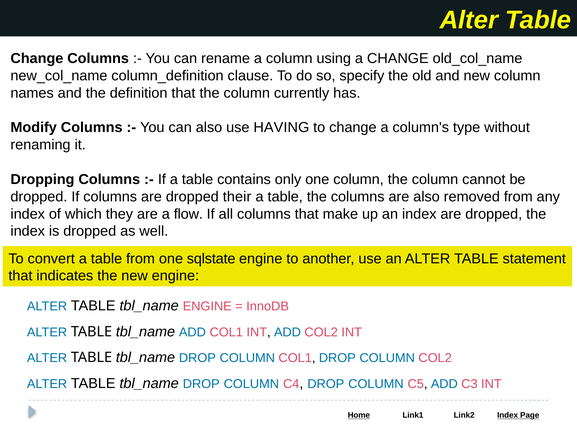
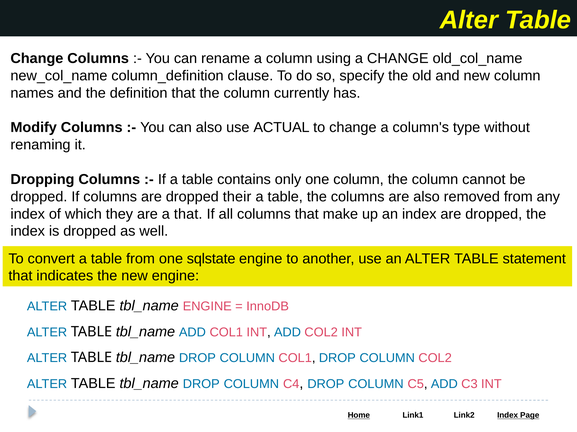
HAVING: HAVING -> ACTUAL (282, 128)
a flow: flow -> that (188, 214)
